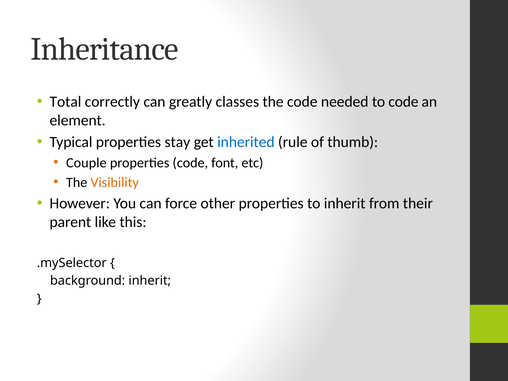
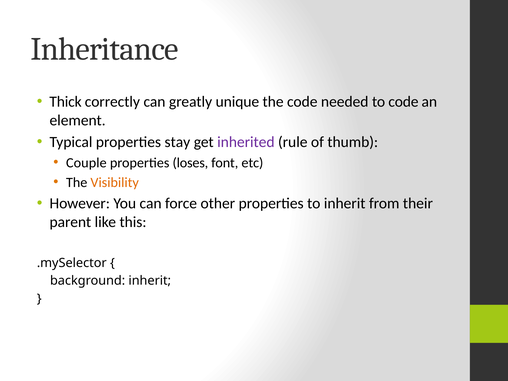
Total: Total -> Thick (66, 102)
classes: classes -> unique (237, 102)
inherited colour: blue -> purple (246, 142)
properties code: code -> loses (190, 163)
